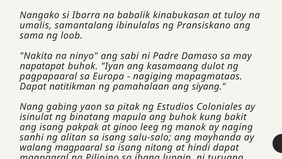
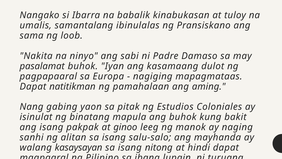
napatapat: napatapat -> pasalamat (42, 66)
siyang: siyang -> aming (209, 86)
walang magpaaral: magpaaral -> kasaysayan (79, 147)
